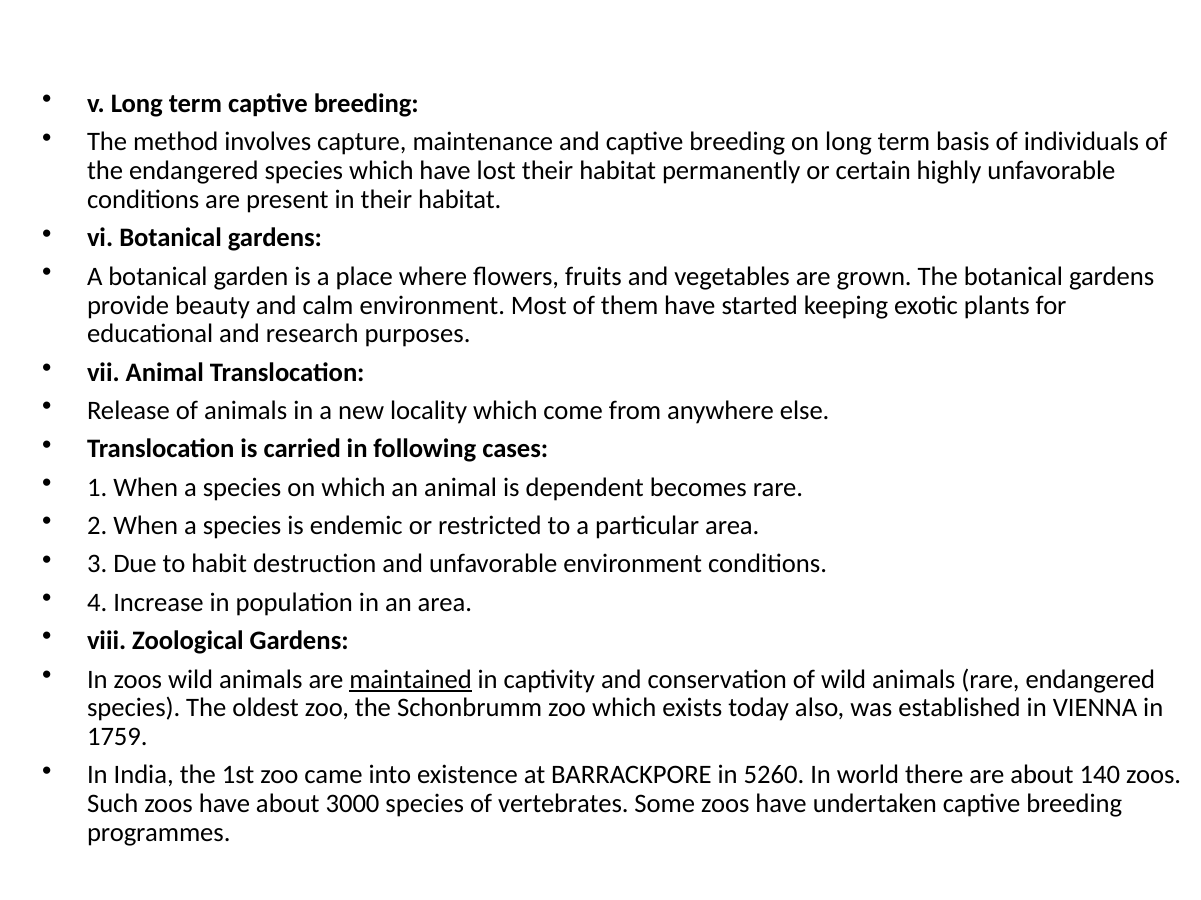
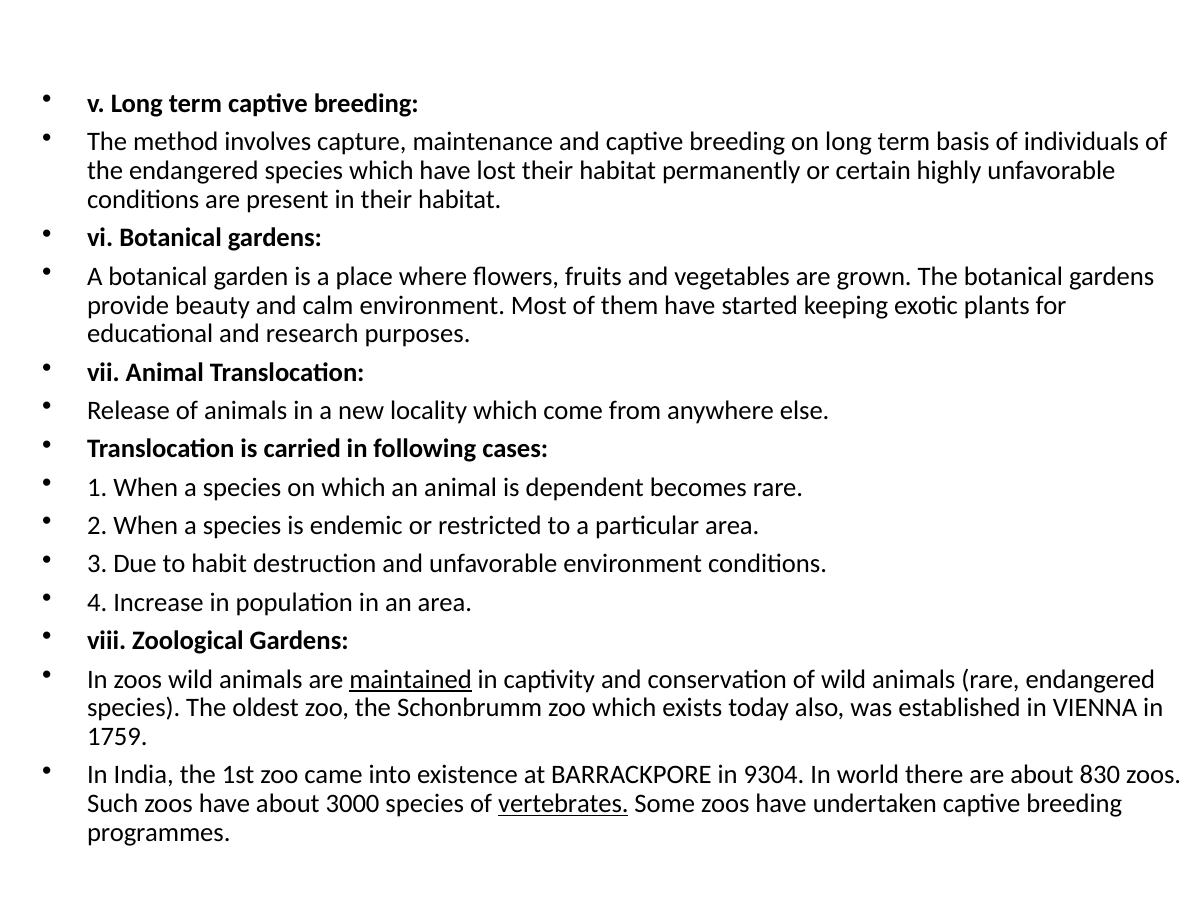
5260: 5260 -> 9304 (774, 776)
140: 140 -> 830 (1100, 776)
vertebrates underline: none -> present (563, 805)
